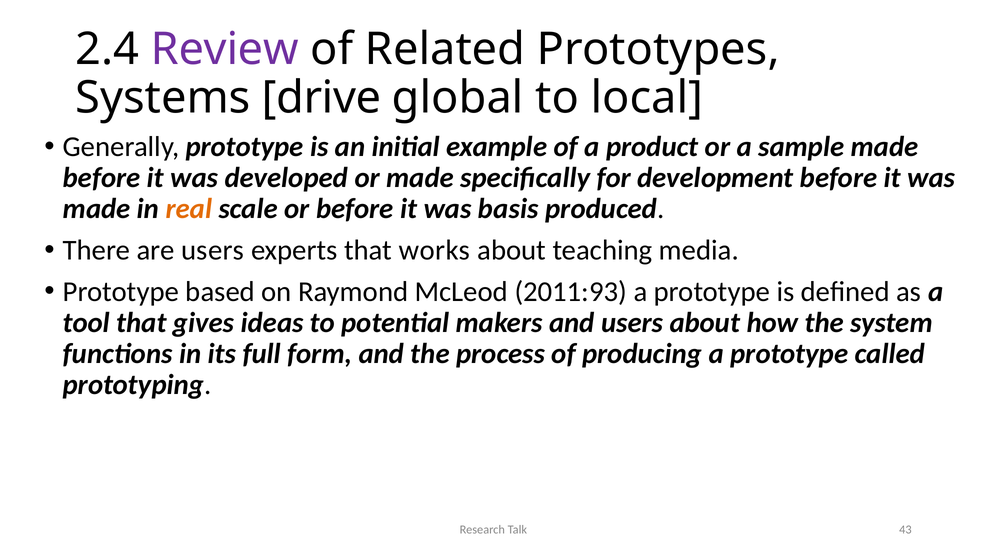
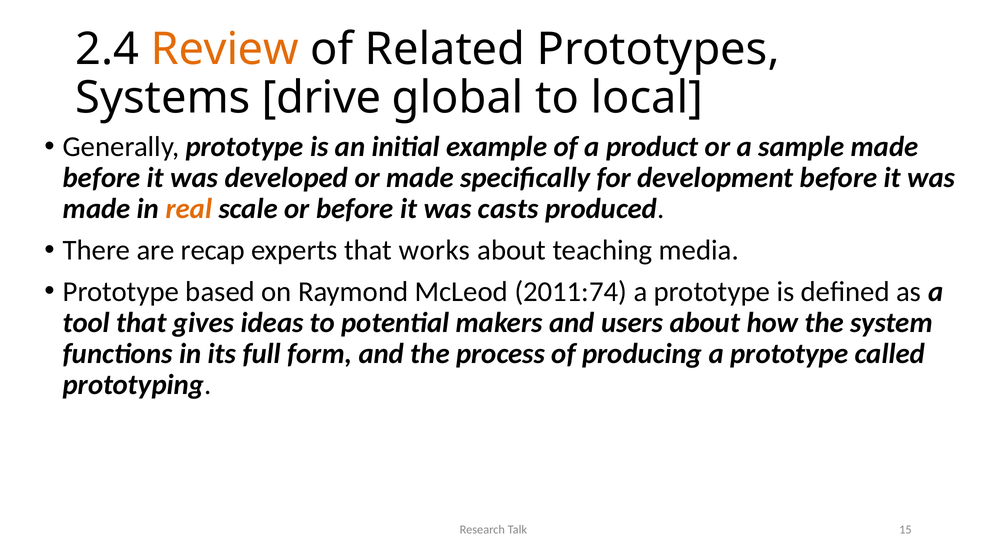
Review colour: purple -> orange (225, 49)
basis: basis -> casts (508, 209)
are users: users -> recap (213, 250)
2011:93: 2011:93 -> 2011:74 (571, 292)
43: 43 -> 15 (905, 530)
